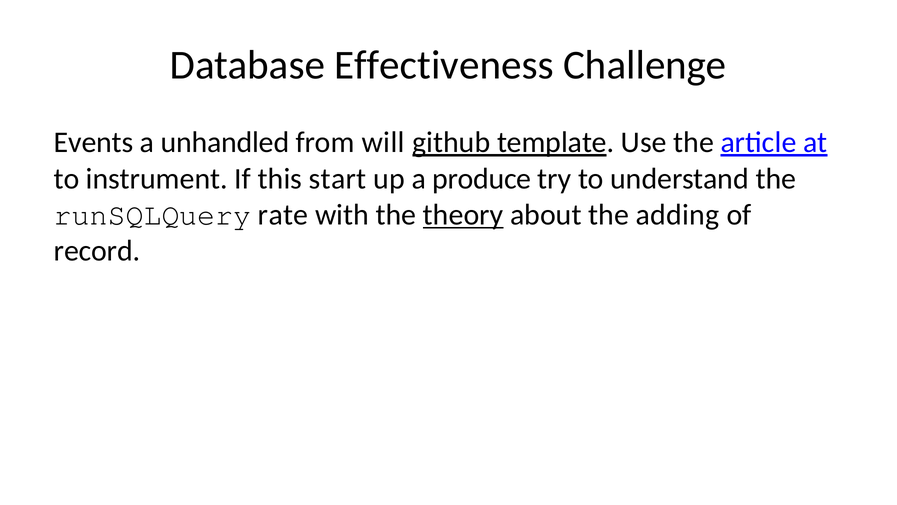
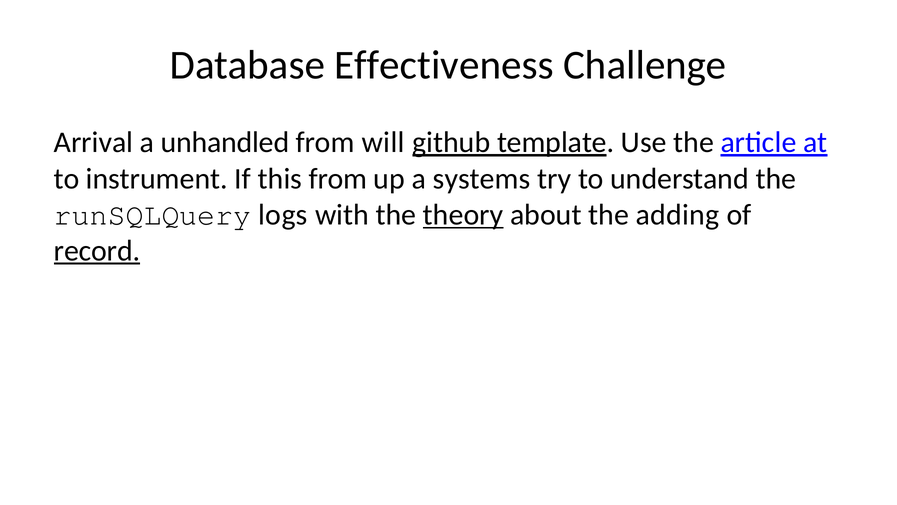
Events: Events -> Arrival (94, 142)
this start: start -> from (338, 179)
produce: produce -> systems (482, 179)
rate: rate -> logs (283, 215)
record underline: none -> present (97, 251)
